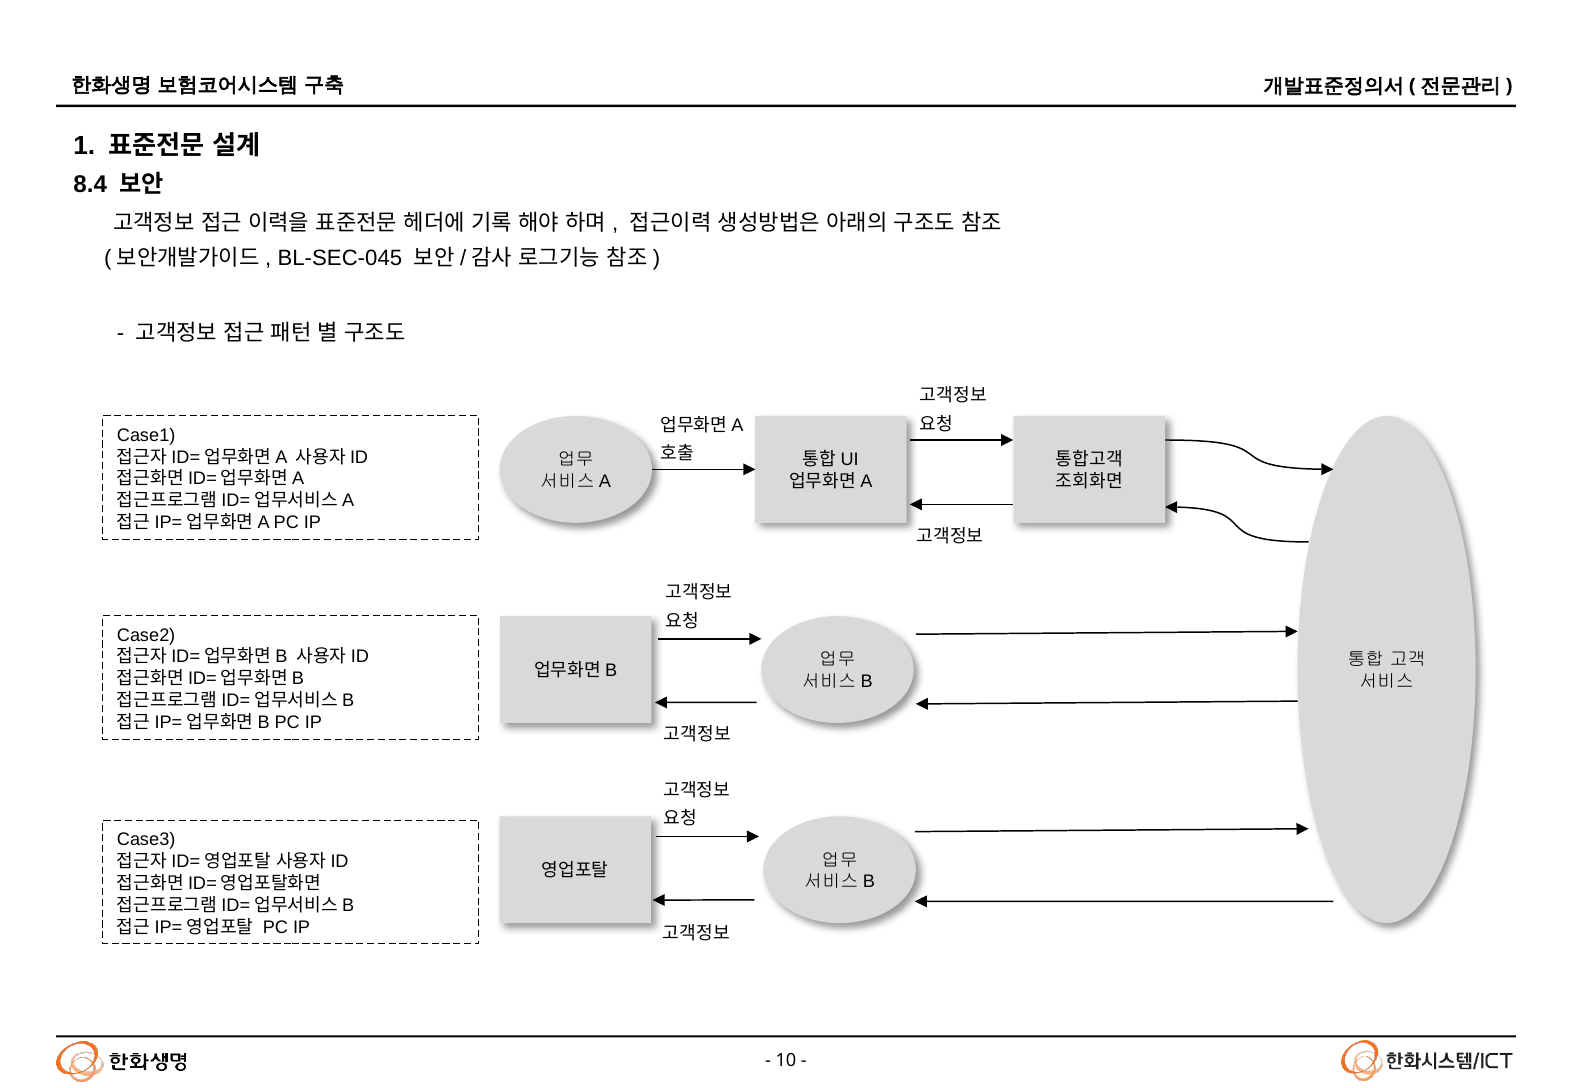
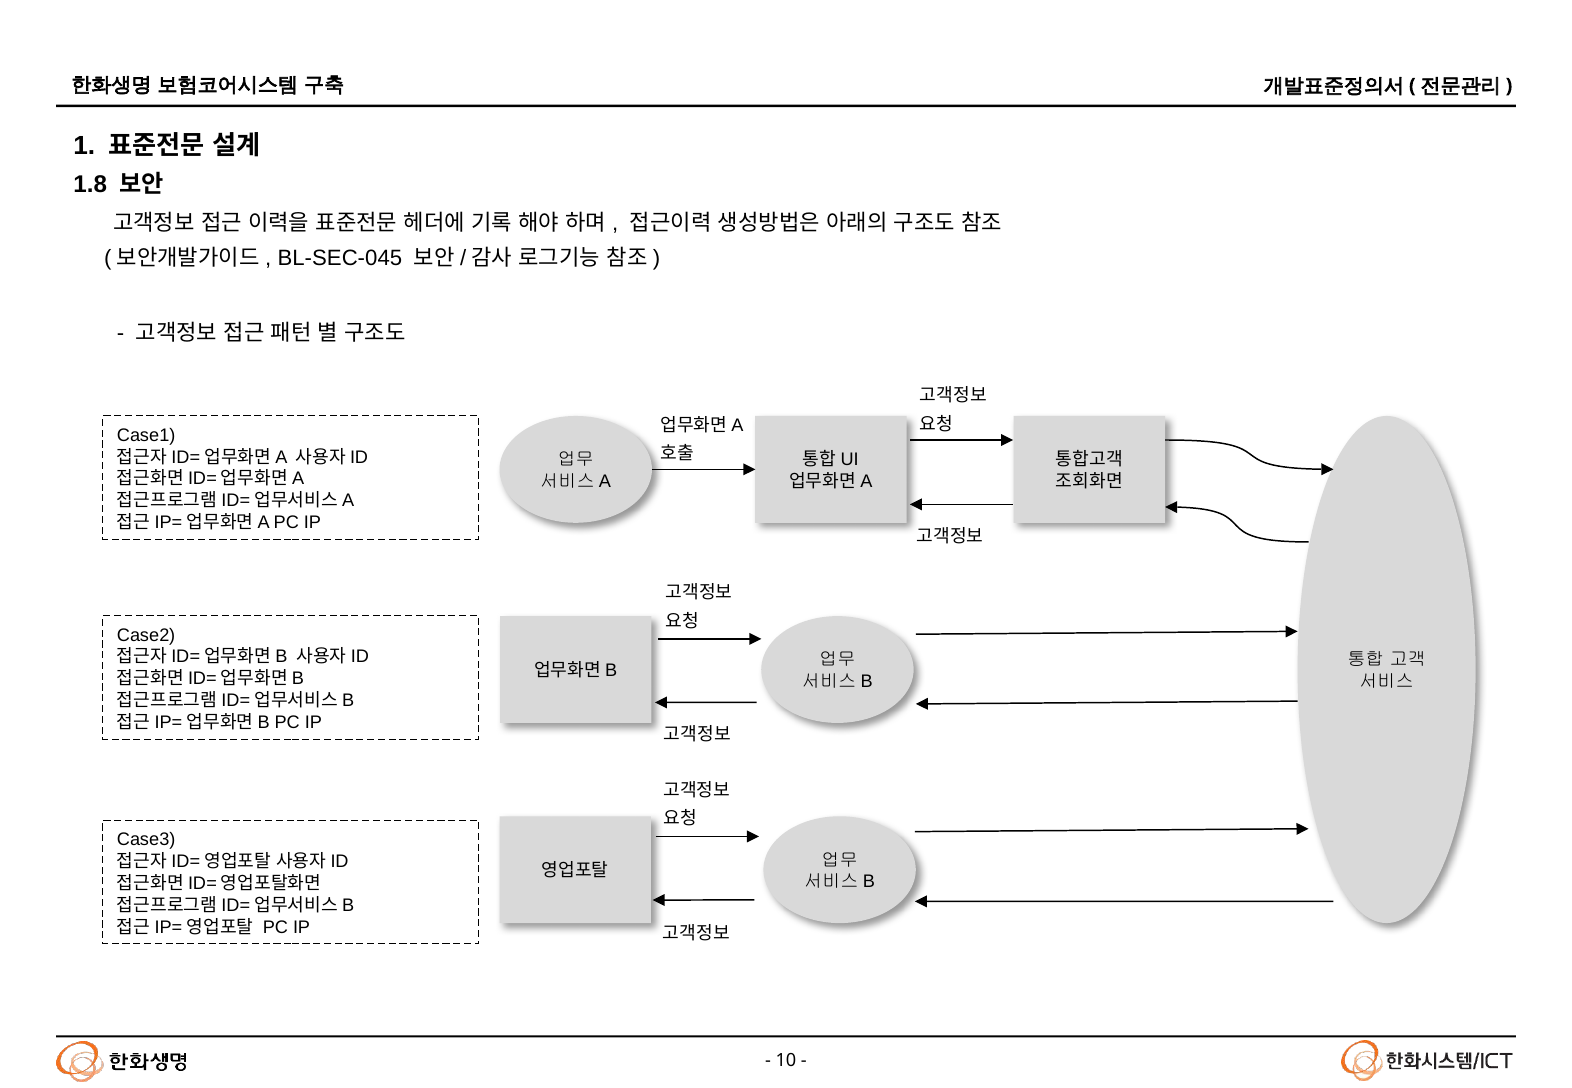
8.4: 8.4 -> 1.8 (90, 185)
